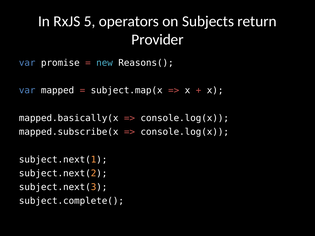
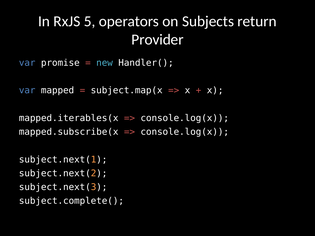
Reasons(: Reasons( -> Handler( (146, 63)
mapped.basically(x: mapped.basically(x -> mapped.iterables(x (69, 118)
